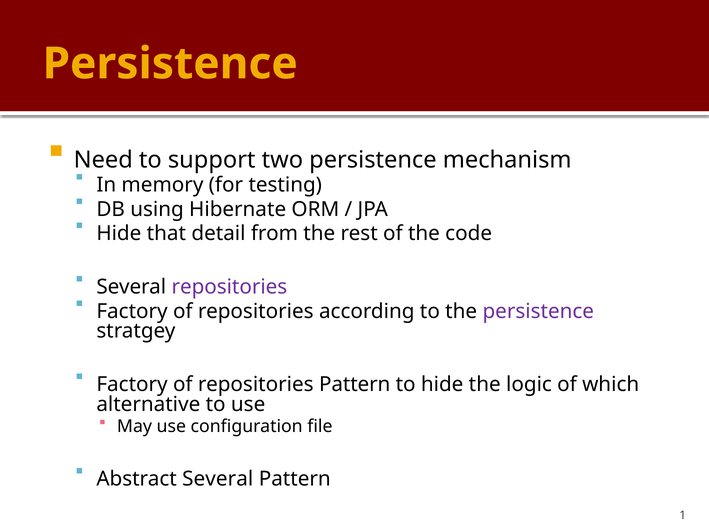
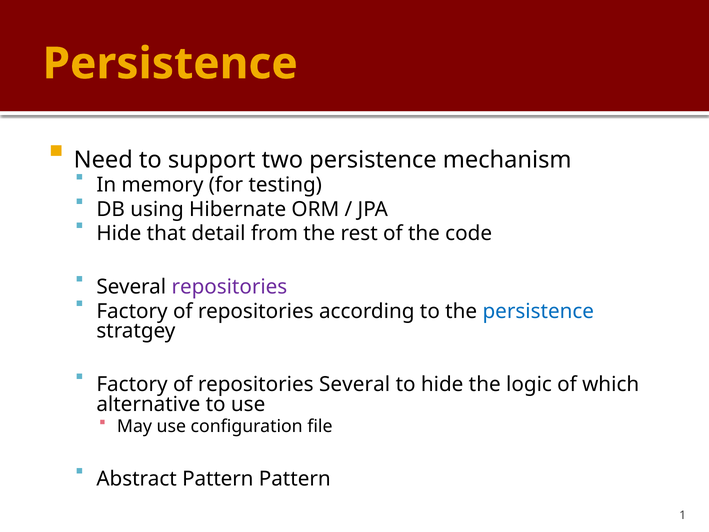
persistence colour: purple -> blue (538, 311)
repositories Pattern: Pattern -> Several (355, 384)
Abstract Several: Several -> Pattern (218, 479)
